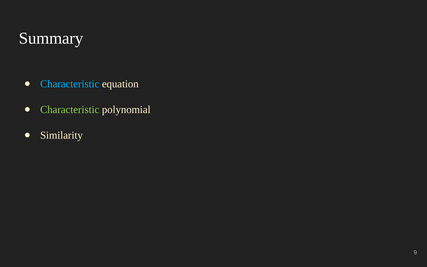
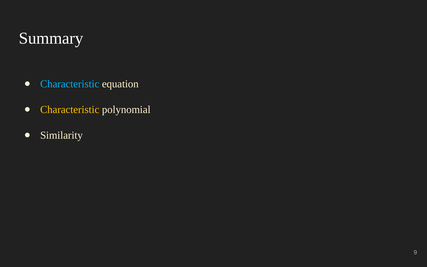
Characteristic colour: light green -> yellow (70, 110)
